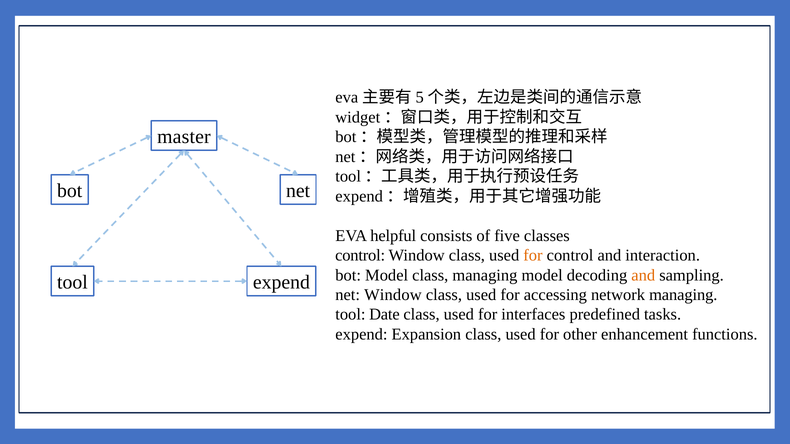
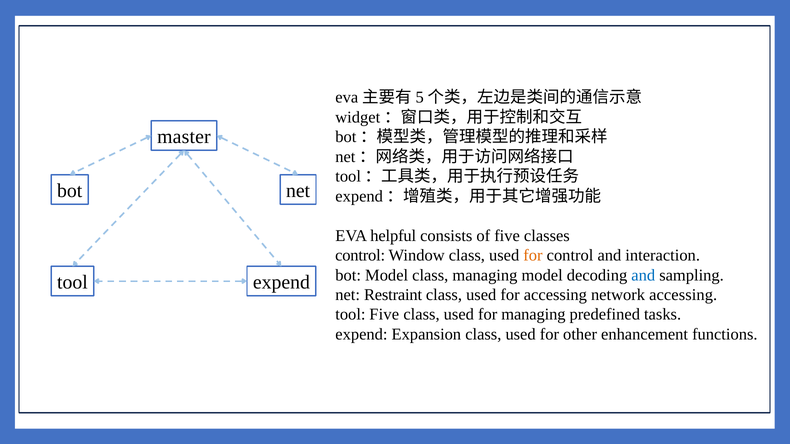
and colour: orange -> blue (643, 275)
net Window: Window -> Restraint (393, 295)
network managing: managing -> accessing (683, 295)
tool Date: Date -> Five (384, 315)
for interfaces: interfaces -> managing (533, 315)
